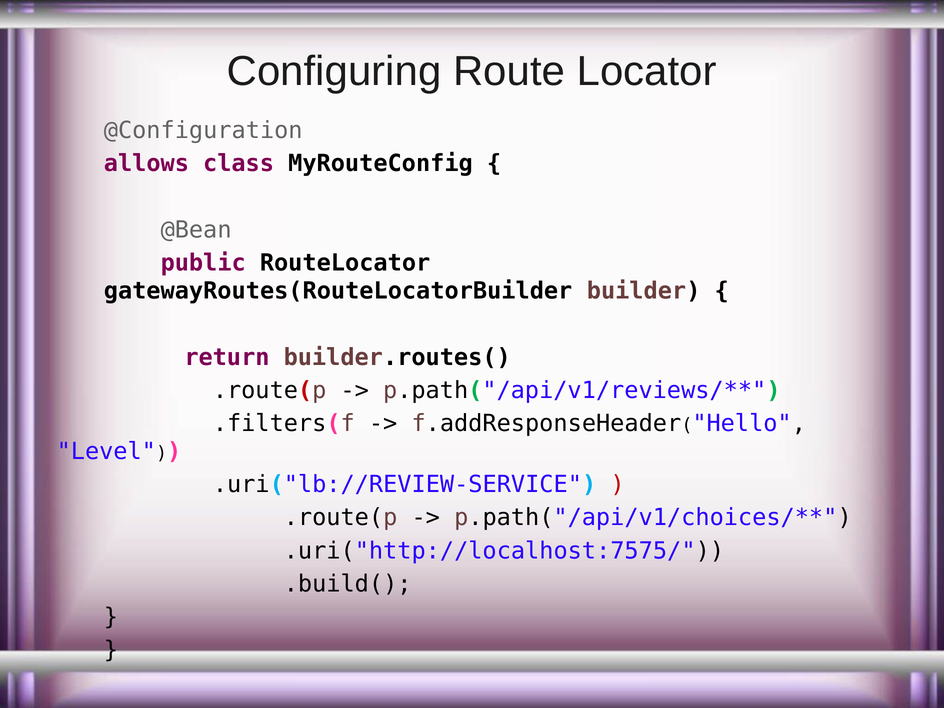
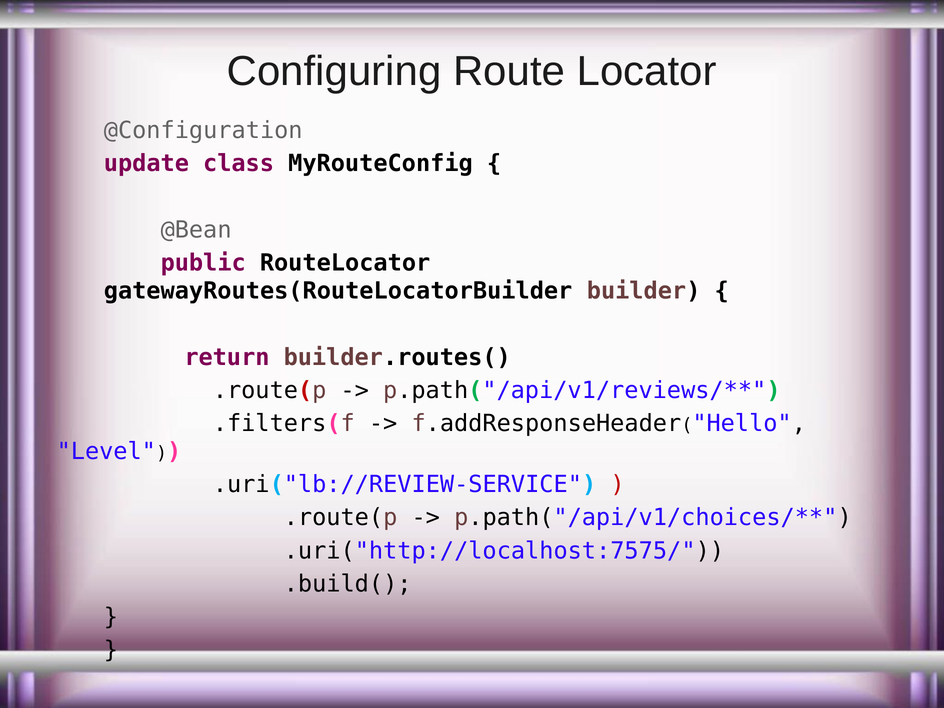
allows: allows -> update (146, 164)
